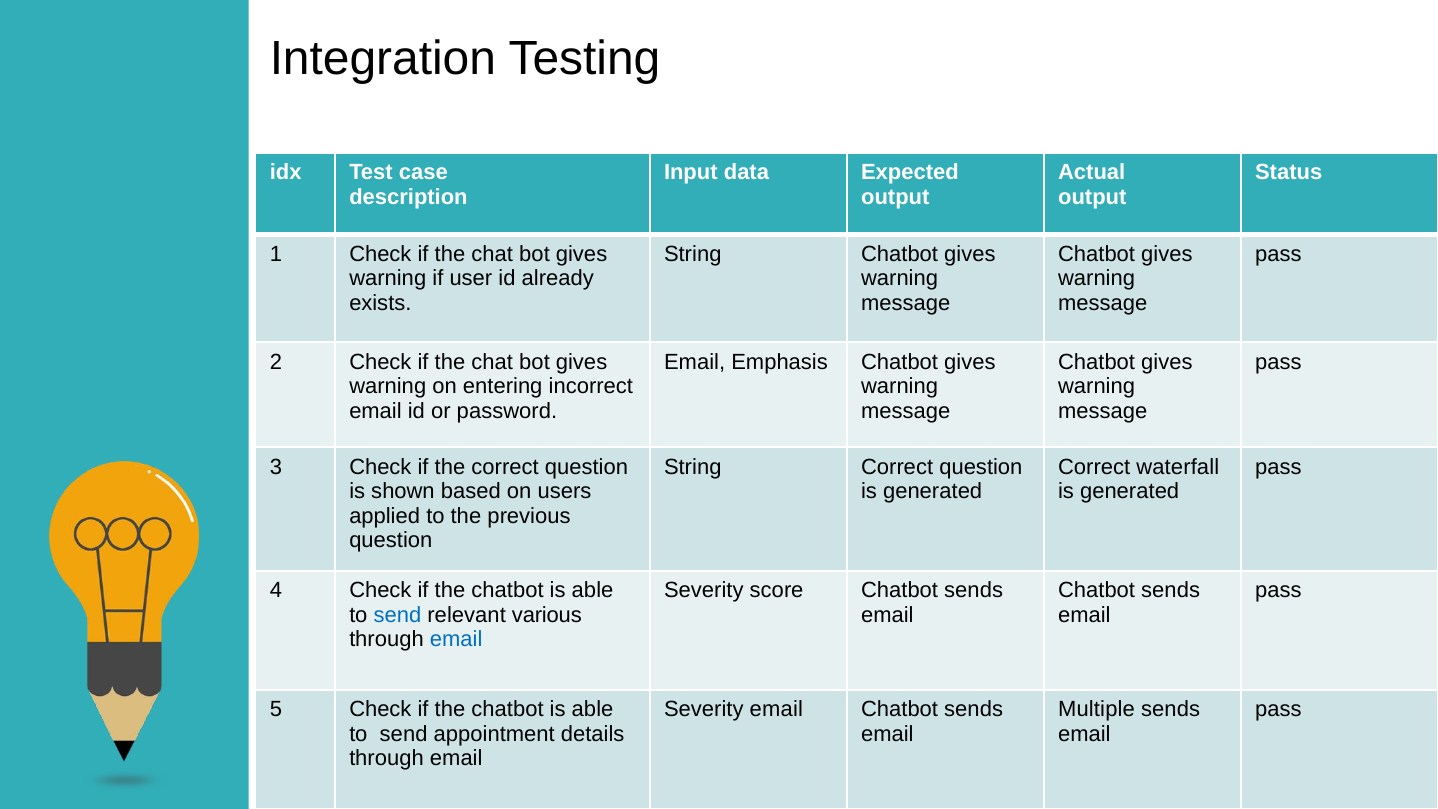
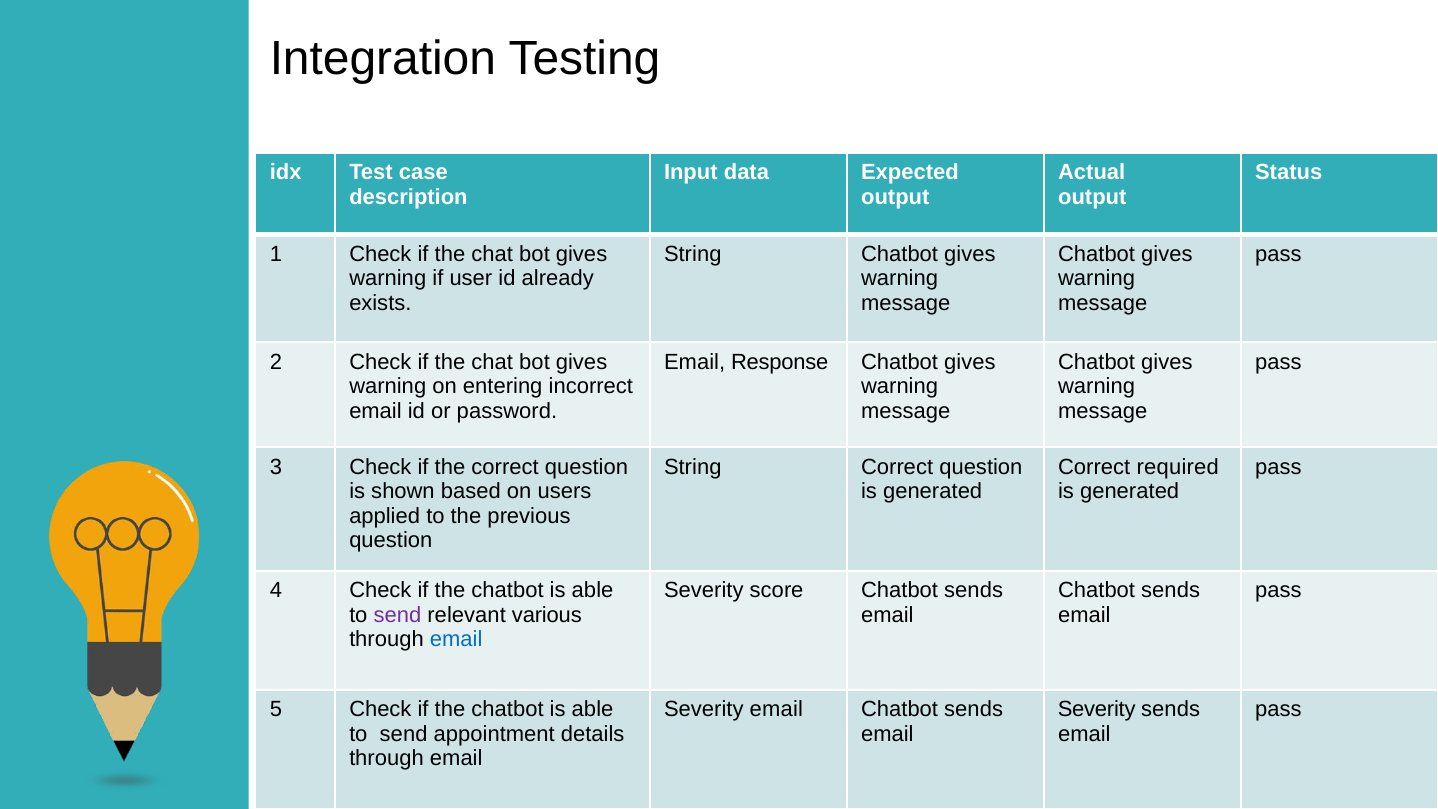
Emphasis: Emphasis -> Response (780, 362)
waterfall: waterfall -> required (1178, 467)
send colour: blue -> purple (397, 615)
Multiple: Multiple -> Severity (1097, 709)
